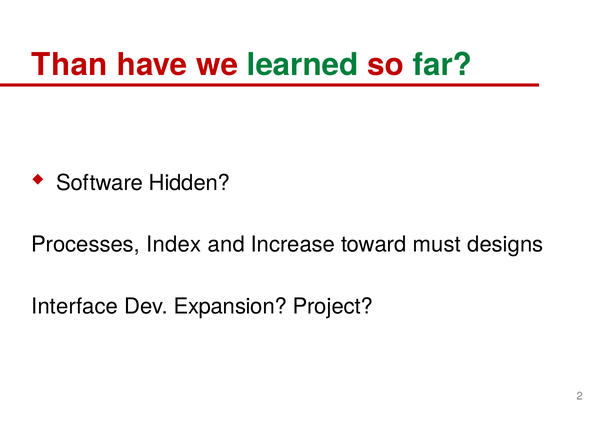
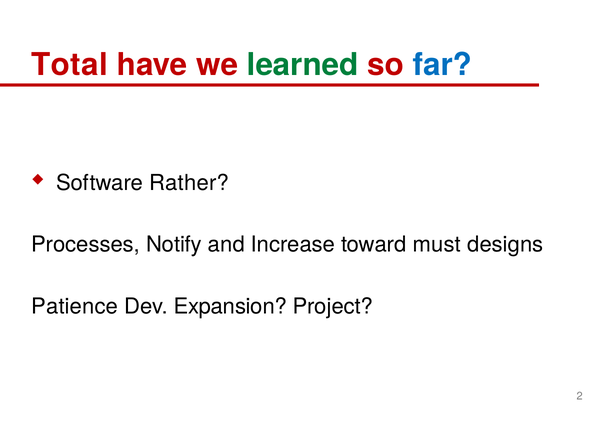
Than: Than -> Total (70, 65)
far colour: green -> blue (442, 65)
Hidden: Hidden -> Rather (189, 183)
Index: Index -> Notify (174, 245)
Interface: Interface -> Patience (75, 307)
